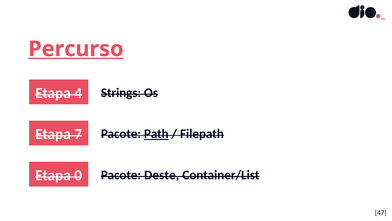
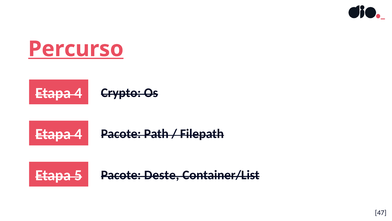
Strings: Strings -> Crypto (121, 93)
7: 7 -> 4 (78, 134)
Path underline: present -> none (156, 134)
0: 0 -> 5 (78, 175)
